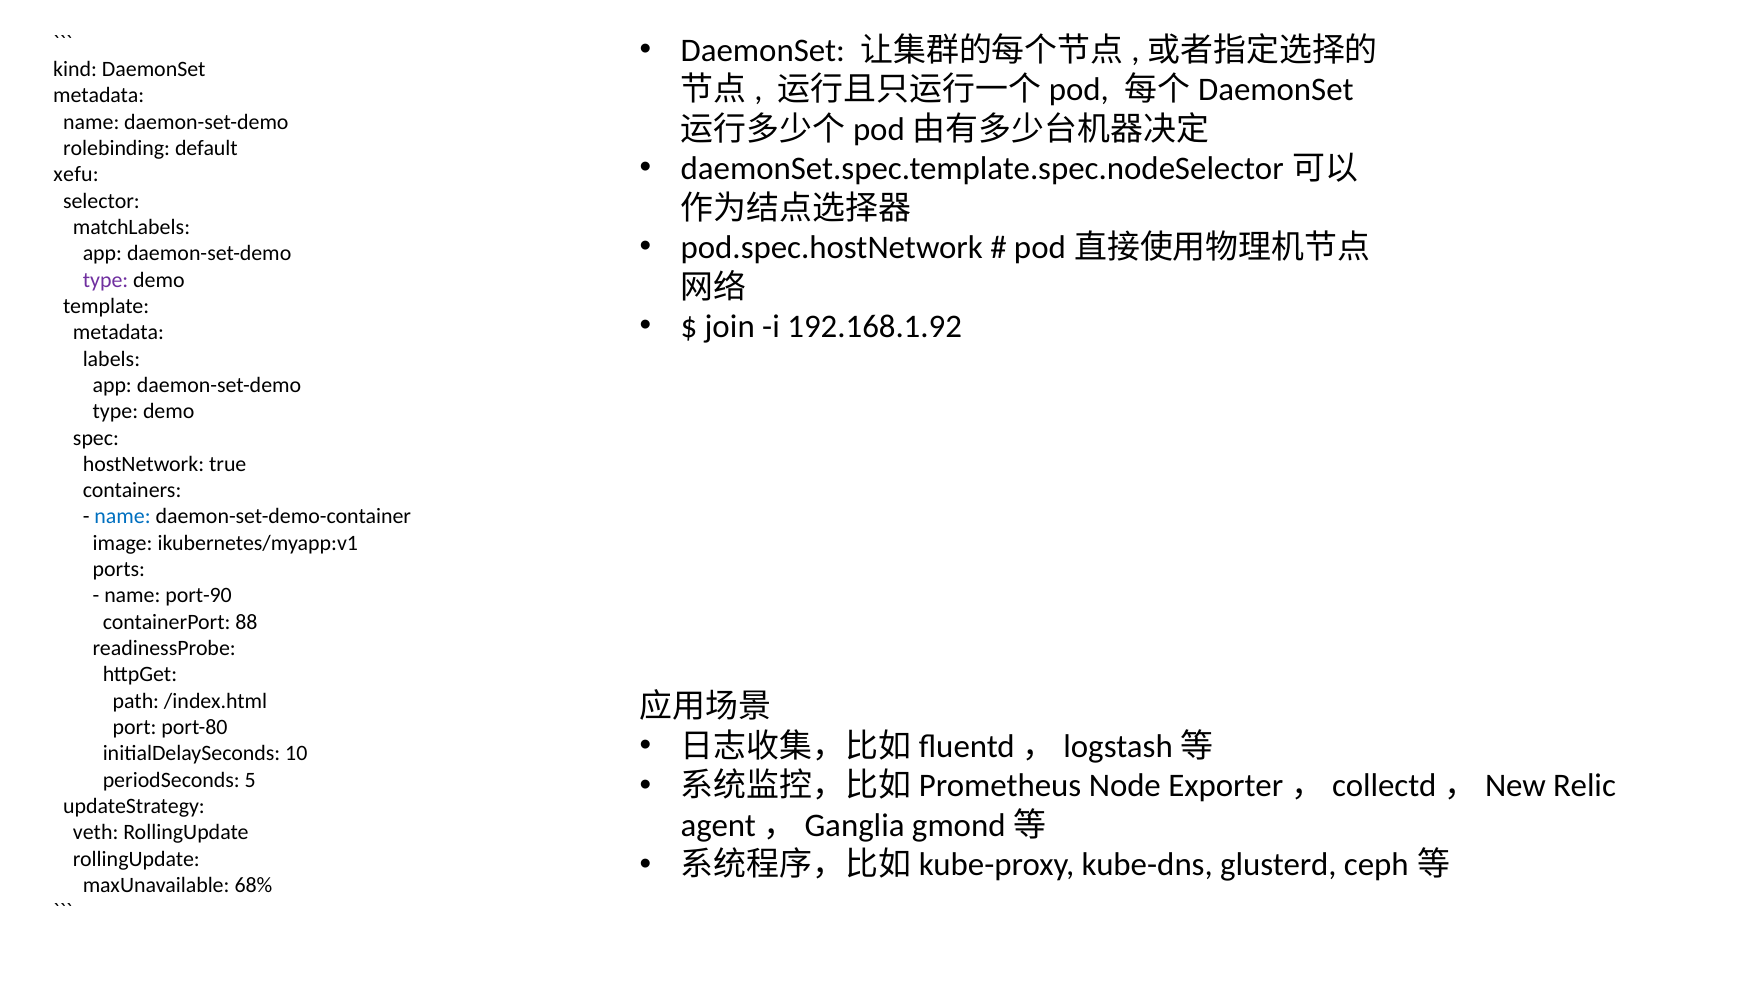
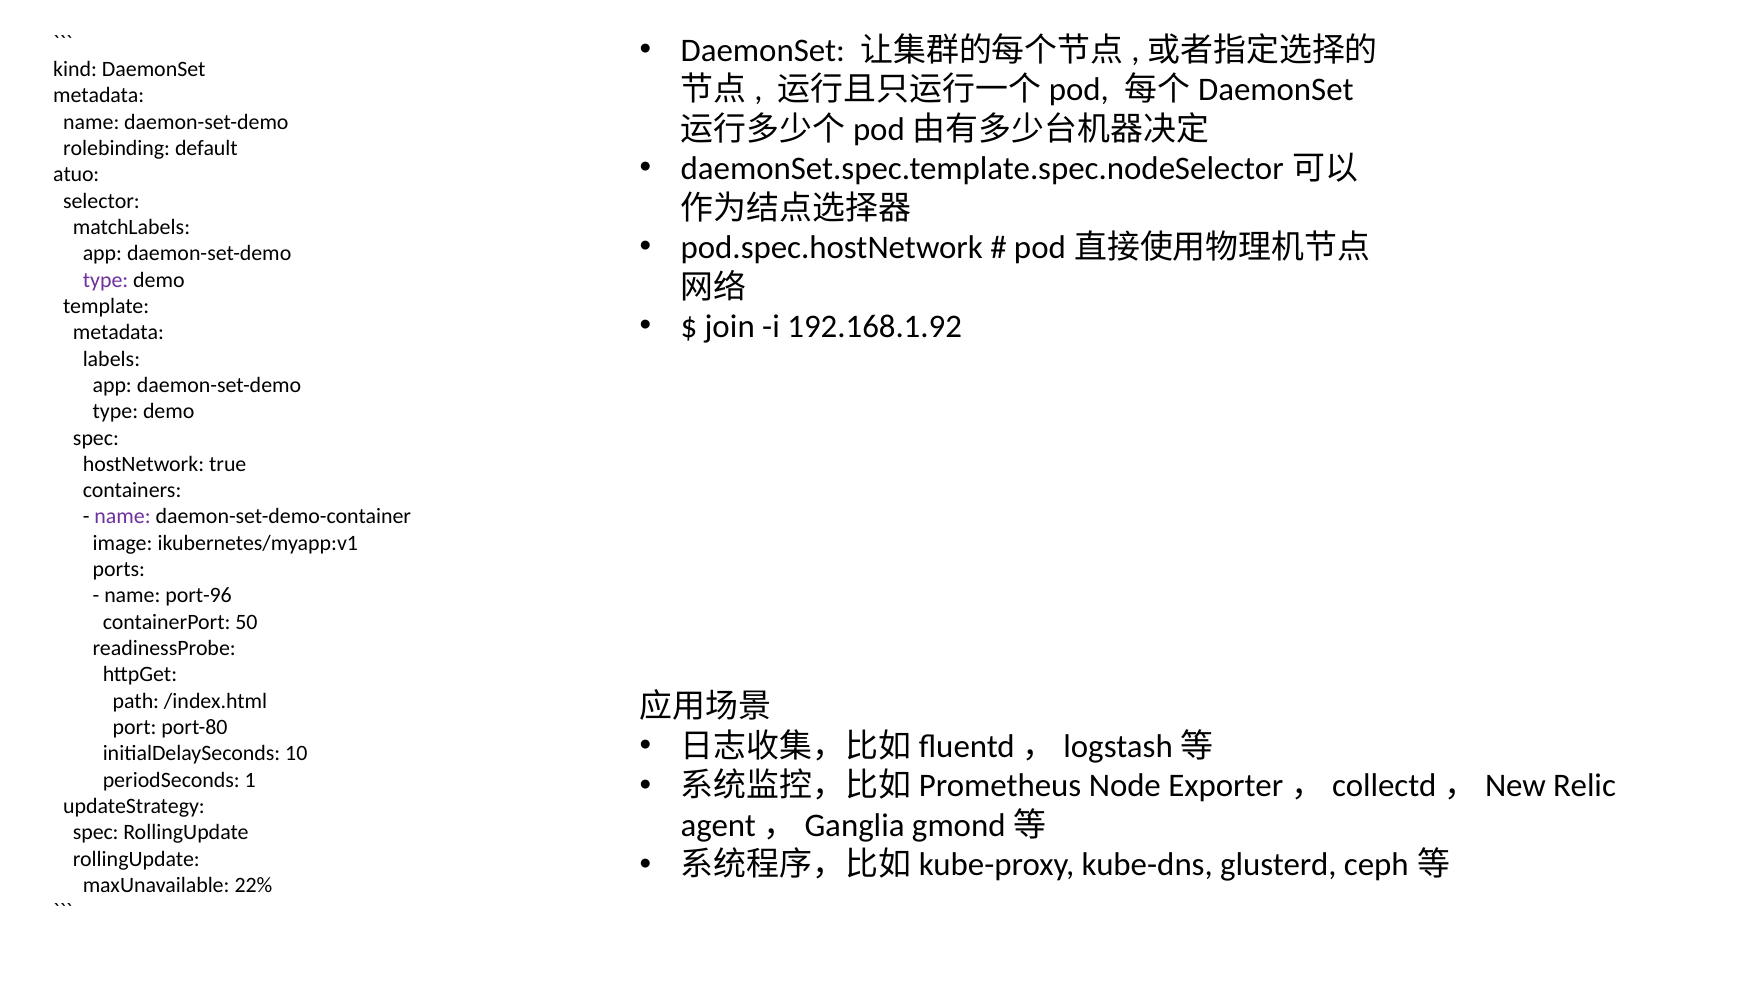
xefu: xefu -> atuo (76, 175)
name colour: blue -> purple (123, 517)
port-90: port-90 -> port-96 (199, 596)
88: 88 -> 50 (247, 622)
5: 5 -> 1 (250, 780)
veth: veth -> spec (96, 833)
68%: 68% -> 22% (253, 885)
